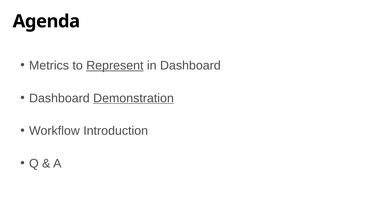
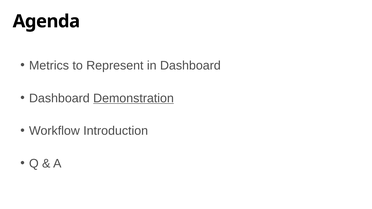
Represent underline: present -> none (115, 66)
